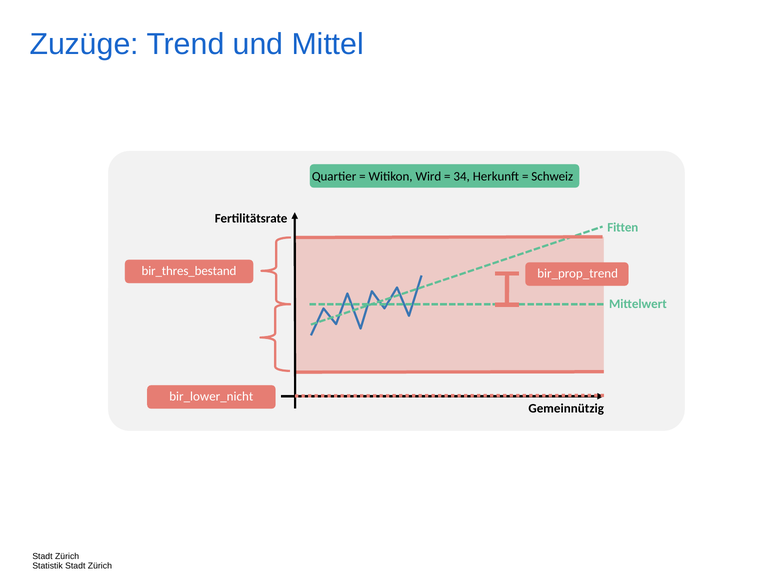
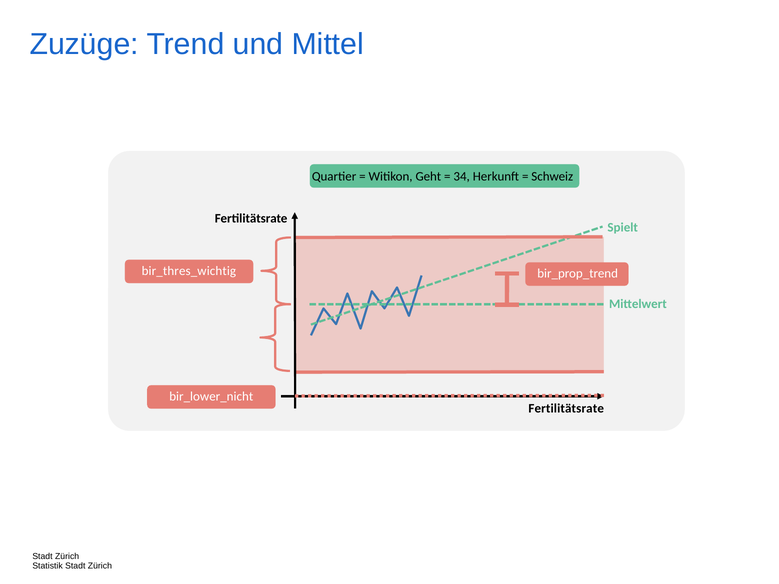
Wird: Wird -> Geht (428, 177)
Fitten: Fitten -> Spielt (623, 228)
bir_thres_bestand: bir_thres_bestand -> bir_thres_wichtig (189, 271)
Gemeinnützig: Gemeinnützig -> Fertilitätsrate (566, 409)
